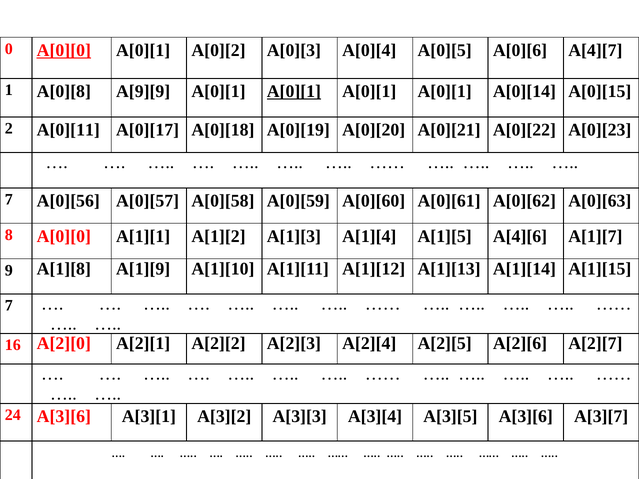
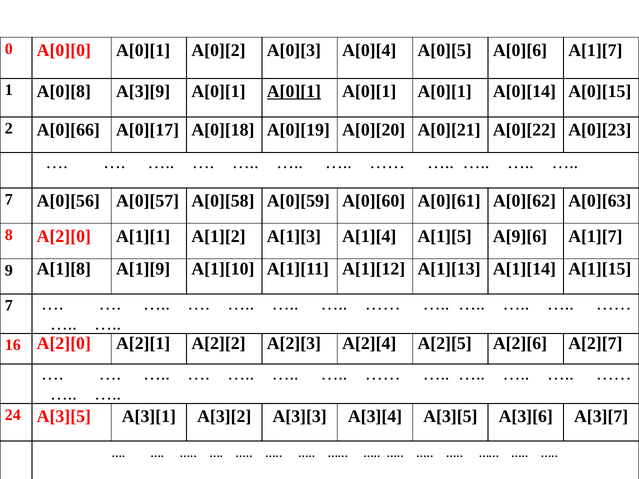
A[0][0 underline: present -> none (64, 50)
A[0][6 A[4][7: A[4][7 -> A[1][7 (595, 50)
A[9][9: A[9][9 -> A[3][9 (143, 92)
A[0][11: A[0][11 -> A[0][66 (68, 130)
8 A[0][0: A[0][0 -> A[2][0 (64, 236)
A[4][6: A[4][6 -> A[9][6 (520, 236)
24 A[3][6: A[3][6 -> A[3][5 (64, 417)
